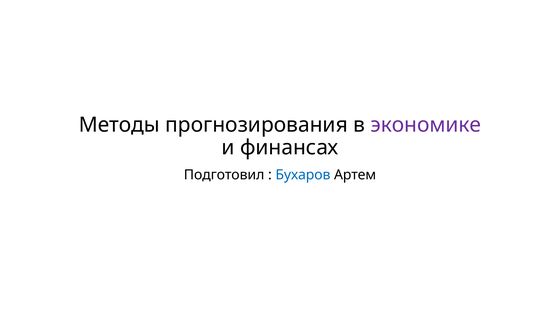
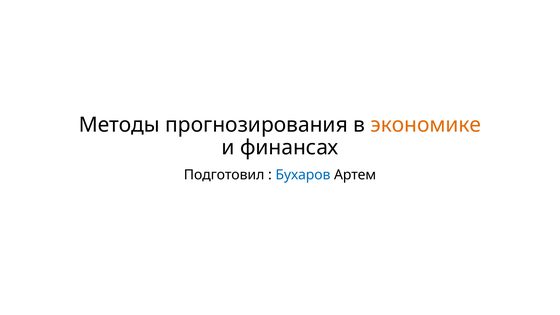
экономике colour: purple -> orange (426, 125)
